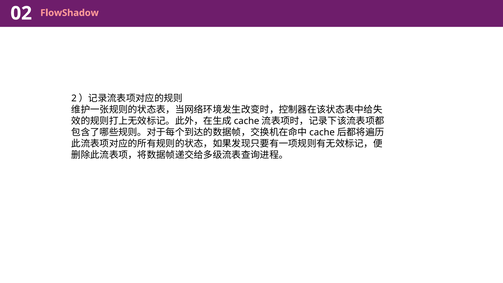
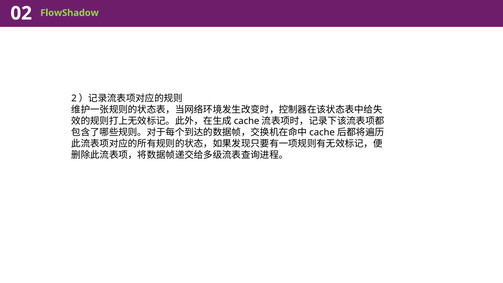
FlowShadow colour: pink -> light green (70, 13)
